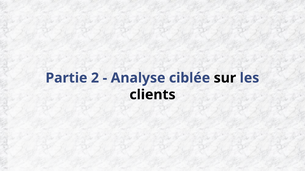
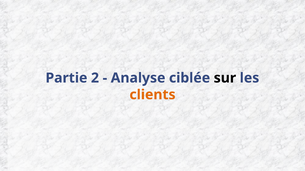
clients colour: black -> orange (152, 95)
